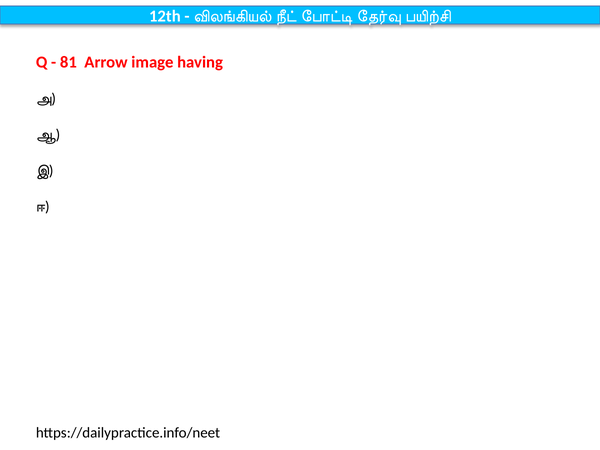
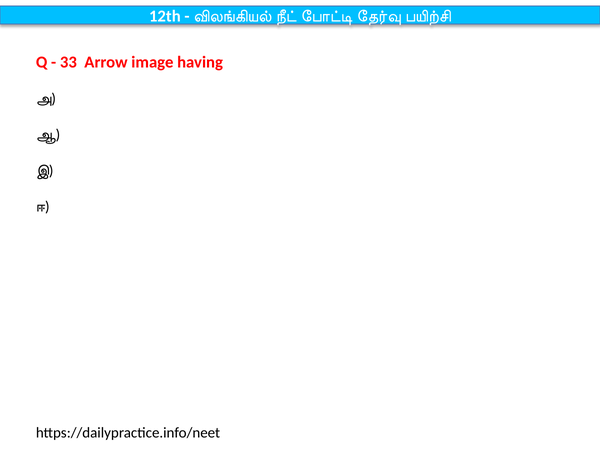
81: 81 -> 33 (68, 62)
